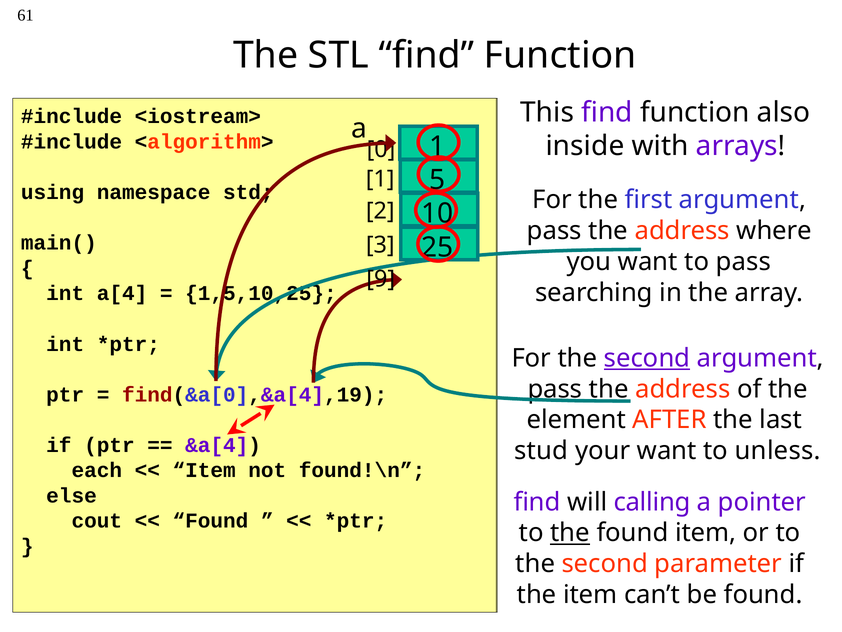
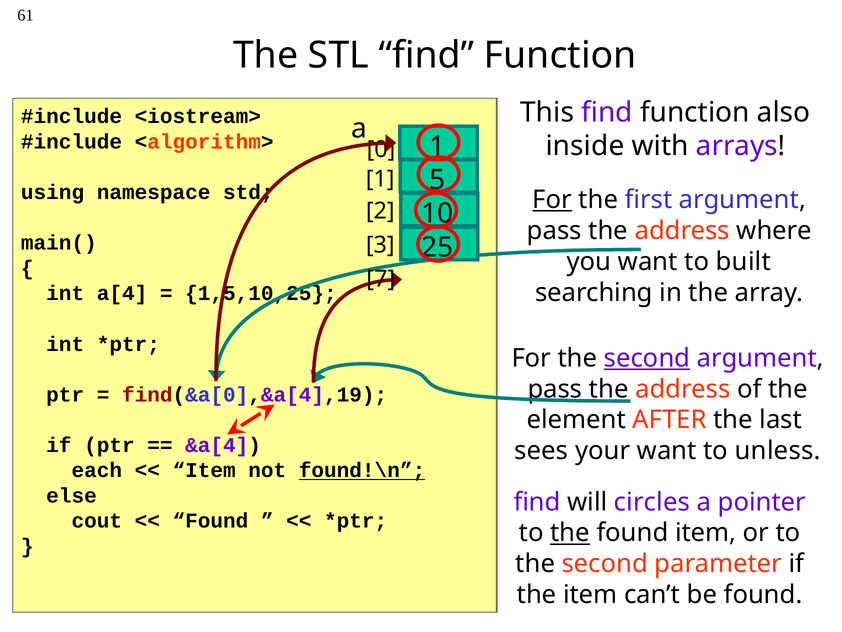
For underline: none -> present (552, 200)
to pass: pass -> built (743, 261)
9: 9 -> 7 (381, 279)
stud: stud -> sees (541, 450)
found!\n underline: none -> present (362, 470)
calling: calling -> circles (652, 502)
